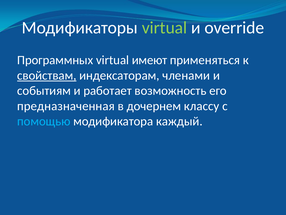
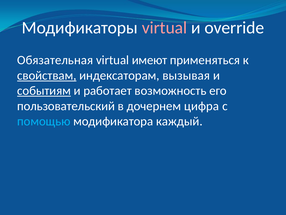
virtual colour: light green -> pink (164, 28)
Программных: Программных -> Обязательная (55, 60)
членами: членами -> вызывая (186, 75)
событиям underline: none -> present (44, 91)
предназначенная: предназначенная -> пользовательский (66, 106)
классу: классу -> цифра (202, 106)
